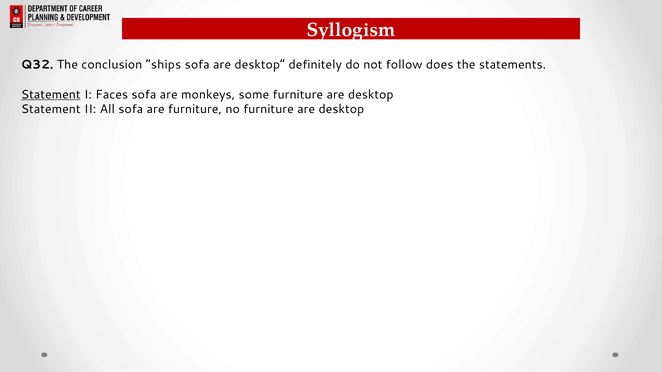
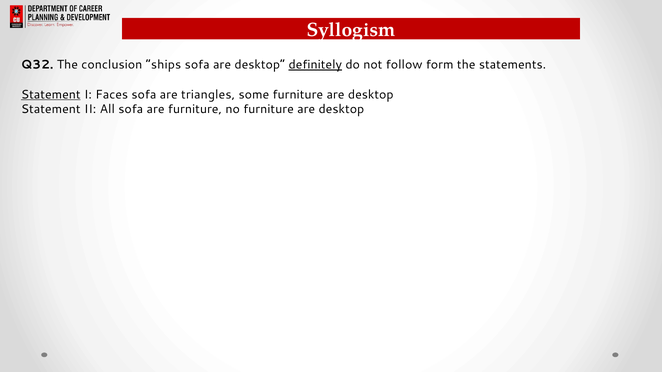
definitely underline: none -> present (315, 65)
does: does -> form (440, 65)
monkeys: monkeys -> triangles (208, 95)
